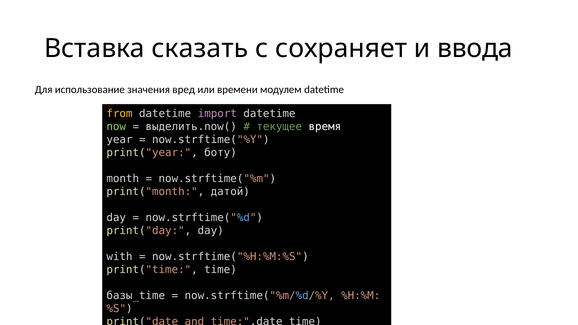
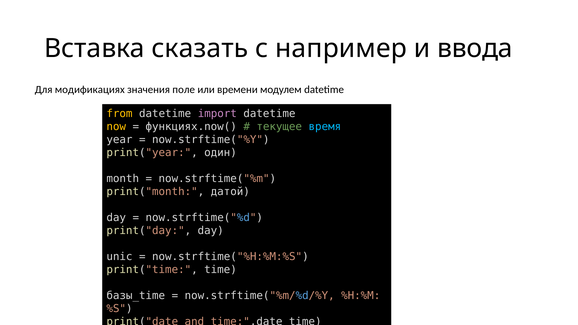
сохраняет: сохраняет -> например (341, 49)
использование: использование -> модификациях (90, 90)
вред: вред -> поле (184, 90)
now colour: light green -> yellow (116, 127)
выделить.now(: выделить.now( -> функциях.now( (191, 127)
время colour: white -> light blue (325, 127)
боту: боту -> один (220, 153)
with: with -> unic (119, 257)
